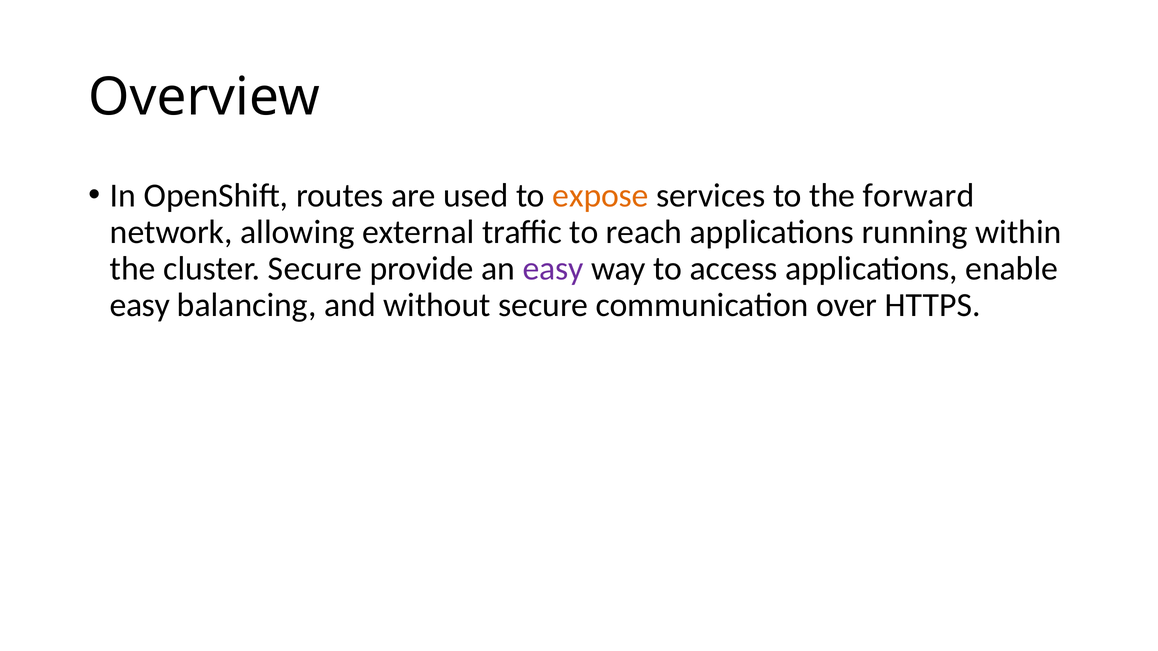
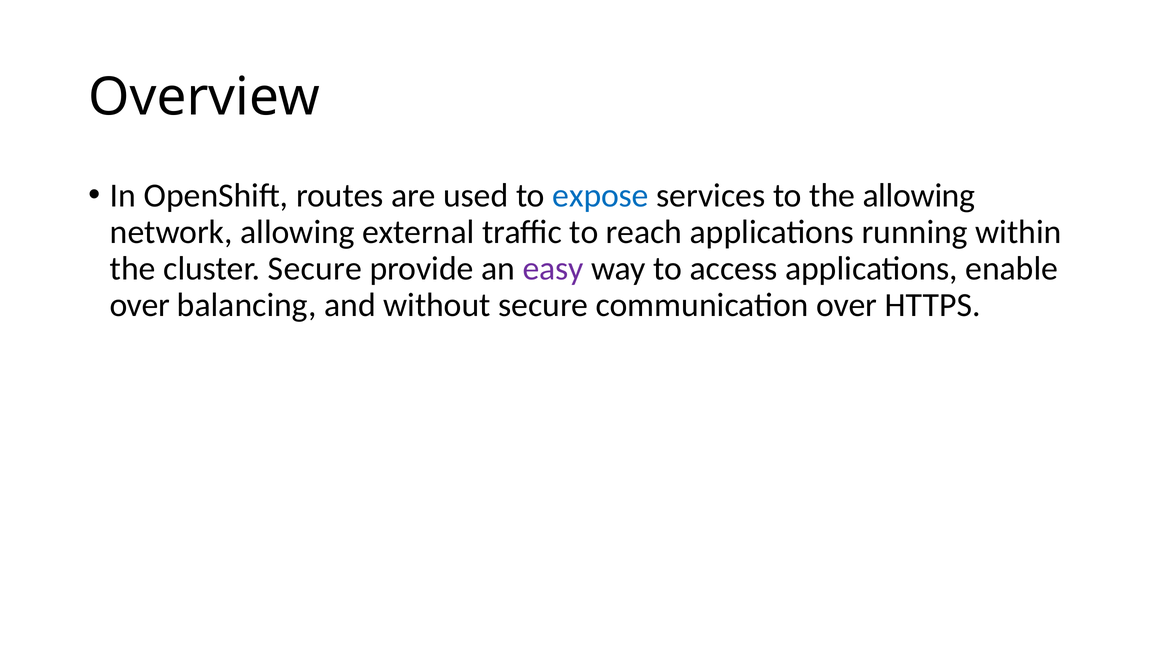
expose colour: orange -> blue (601, 196)
the forward: forward -> allowing (919, 196)
easy: easy -> over (140, 305)
